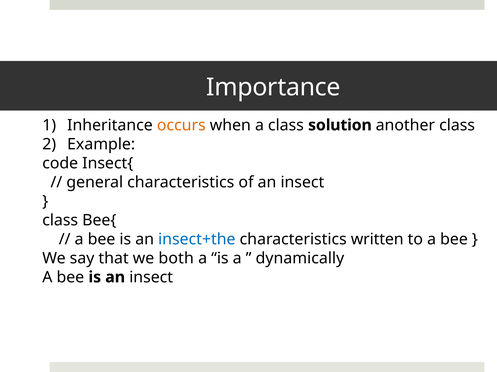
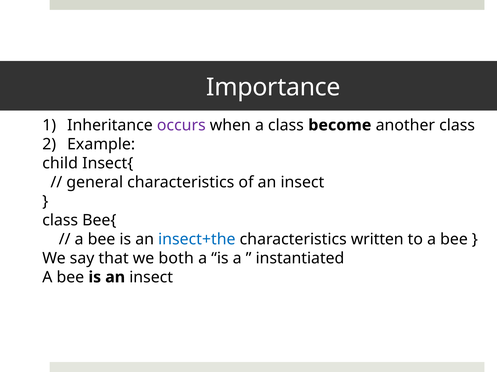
occurs colour: orange -> purple (181, 125)
solution: solution -> become (340, 125)
code: code -> child (60, 163)
dynamically: dynamically -> instantiated (300, 259)
